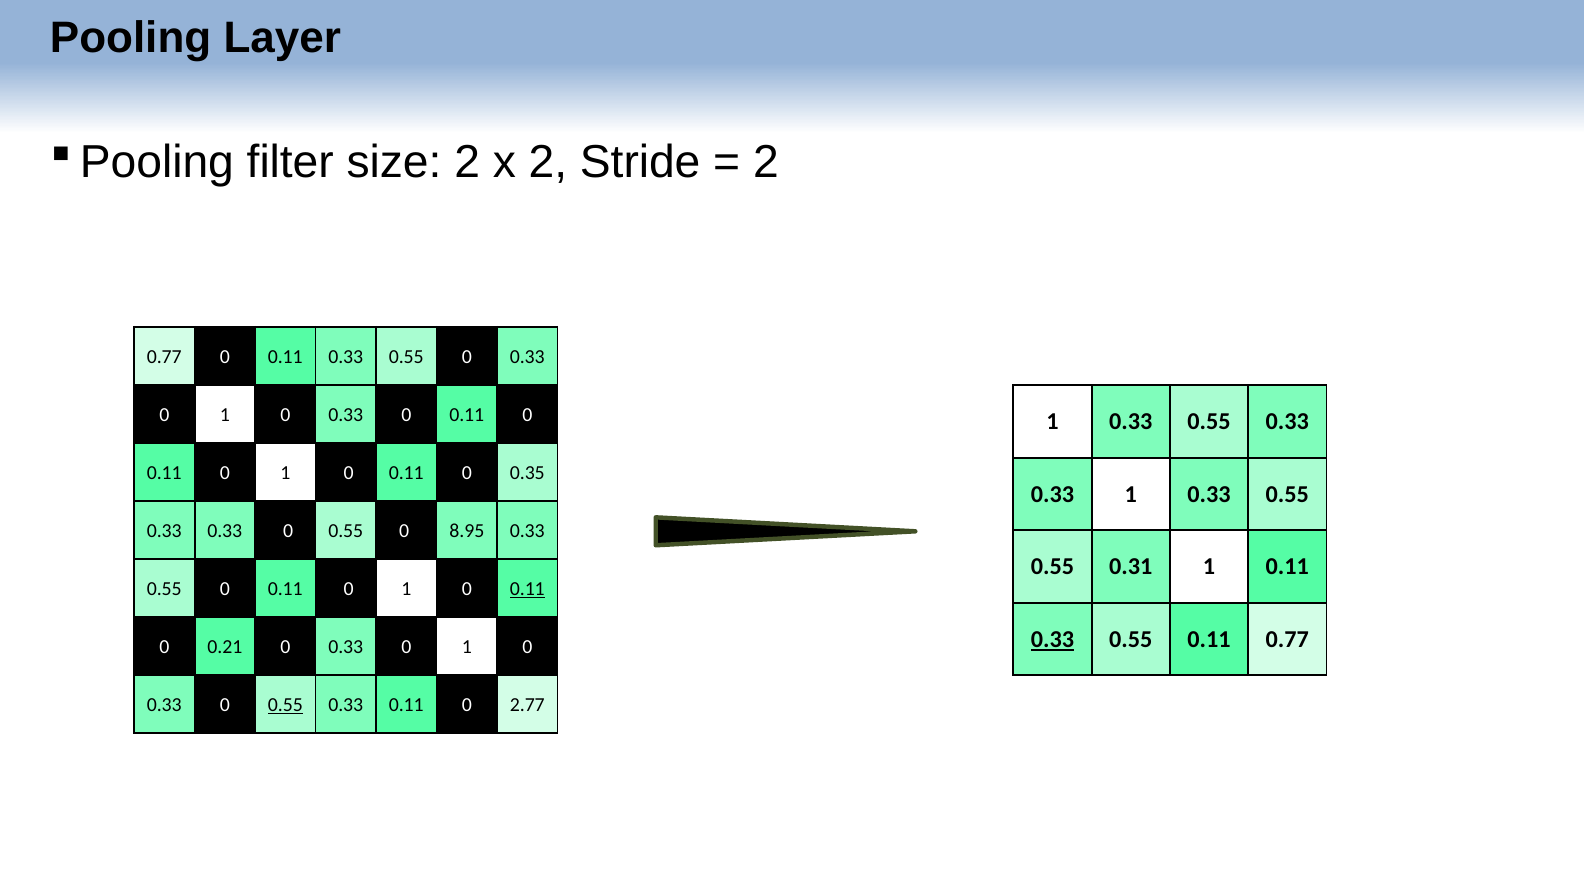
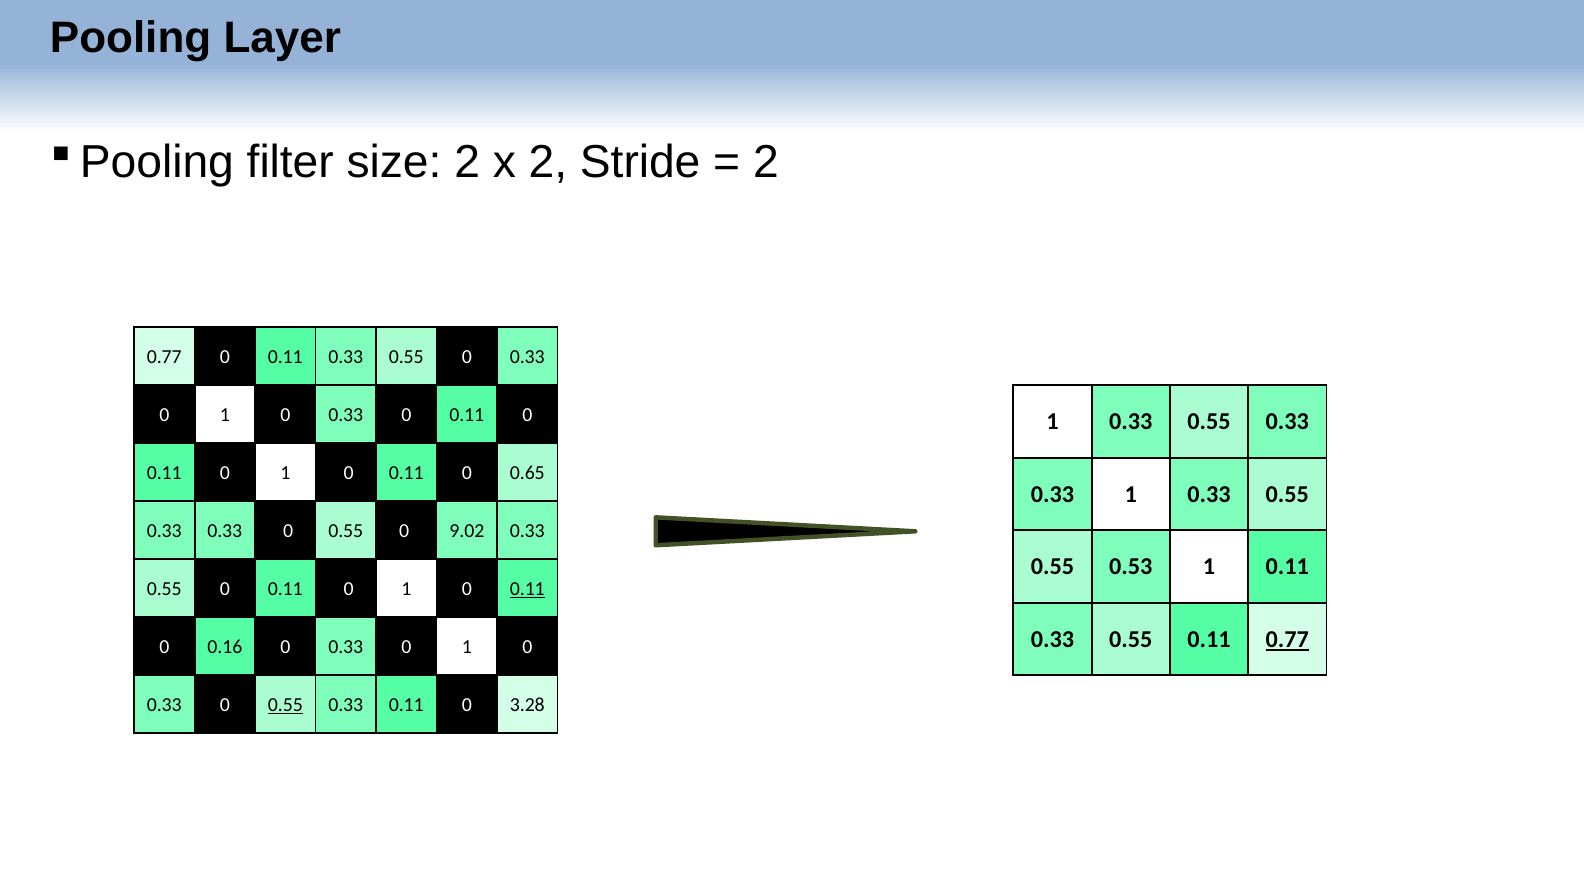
0.35: 0.35 -> 0.65 (527, 473)
8.95: 8.95 -> 9.02 (467, 531)
0.31: 0.31 -> 0.53 (1131, 567)
0.33 underline: present -> none (1052, 639)
0.77 underline: none -> present (1287, 639)
0.21: 0.21 -> 0.16 (225, 647)
2.77: 2.77 -> 3.28 (527, 705)
